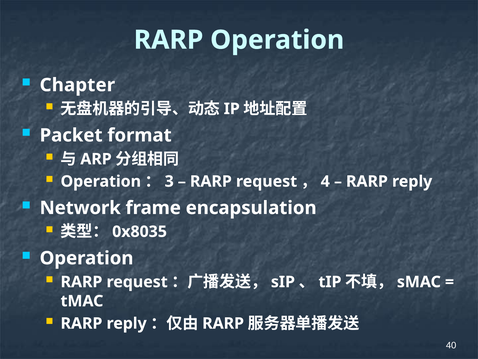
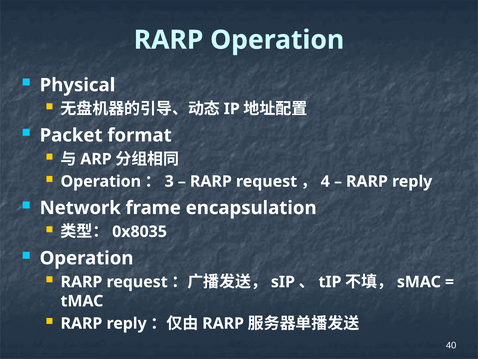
Chapter: Chapter -> Physical (77, 85)
